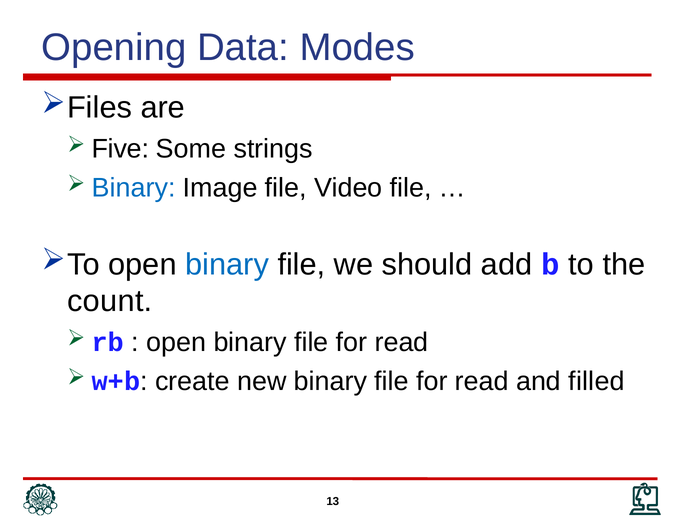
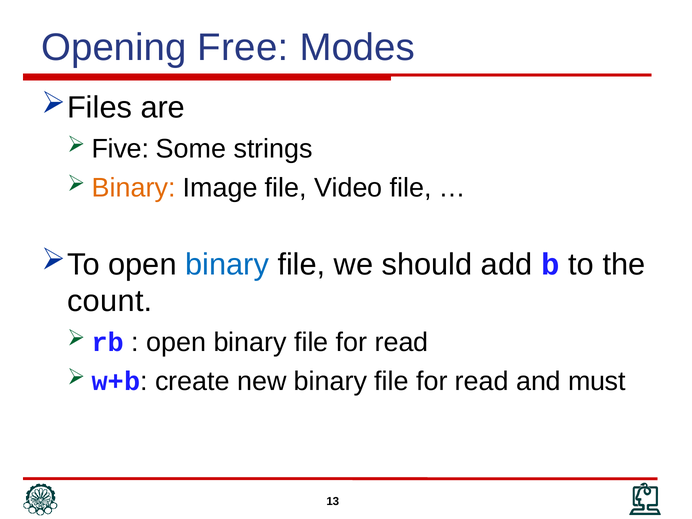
Data: Data -> Free (243, 47)
Binary colour: blue -> orange (134, 188)
filled: filled -> must (597, 381)
